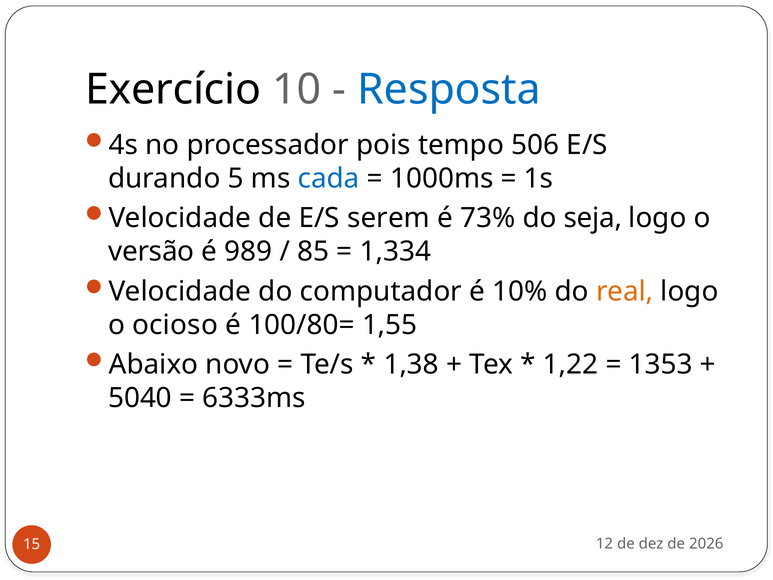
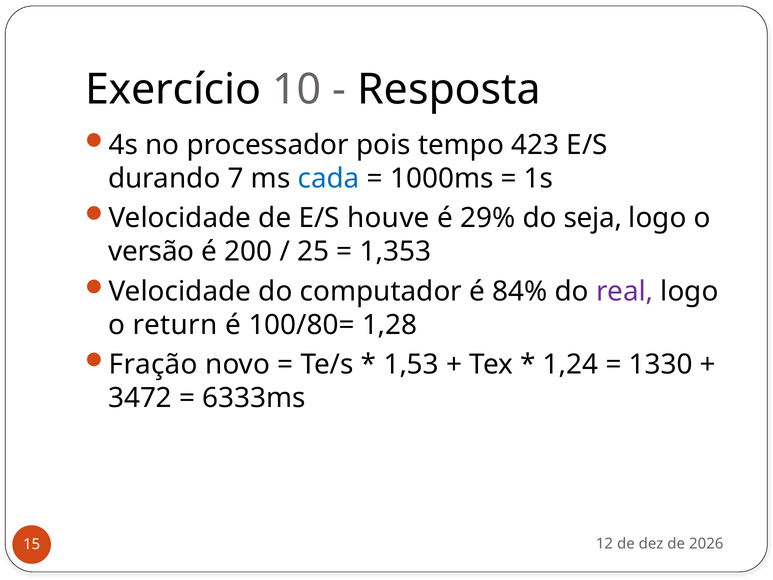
Resposta colour: blue -> black (449, 89)
506: 506 -> 423 (535, 145)
5: 5 -> 7 (236, 178)
serem: serem -> houve (388, 218)
73%: 73% -> 29% (488, 218)
989: 989 -> 200 (248, 252)
85: 85 -> 25 (313, 252)
1,334: 1,334 -> 1,353 (395, 252)
10%: 10% -> 84% (520, 291)
real colour: orange -> purple (625, 291)
ocioso: ocioso -> return (175, 325)
1,55: 1,55 -> 1,28 (390, 325)
Abaixo: Abaixo -> Fração (153, 364)
1,38: 1,38 -> 1,53 (411, 364)
1,22: 1,22 -> 1,24 (571, 364)
1353: 1353 -> 1330 (661, 364)
5040: 5040 -> 3472 (140, 398)
